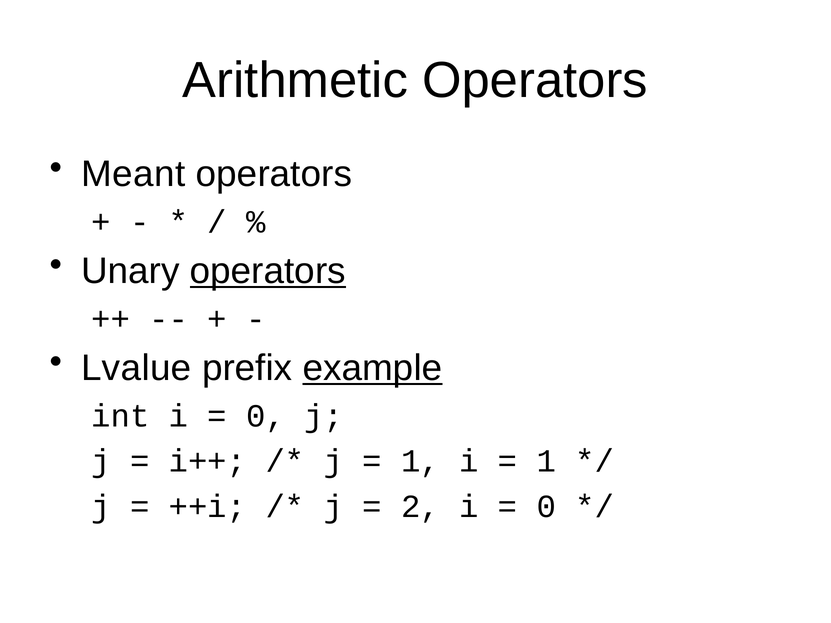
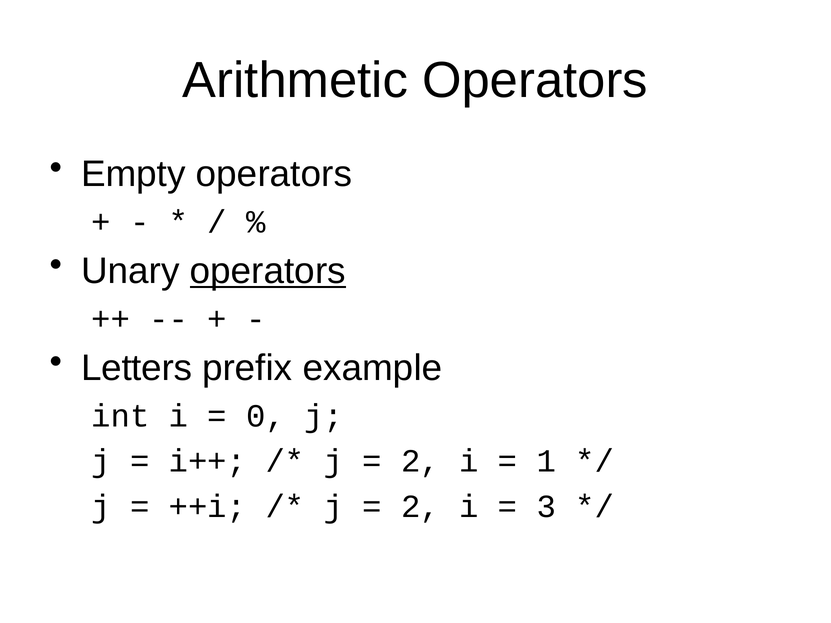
Meant: Meant -> Empty (133, 174)
Lvalue: Lvalue -> Letters (137, 368)
example underline: present -> none (372, 368)
1: 1 -> 2 (420, 461)
0: 0 -> 3 (546, 507)
